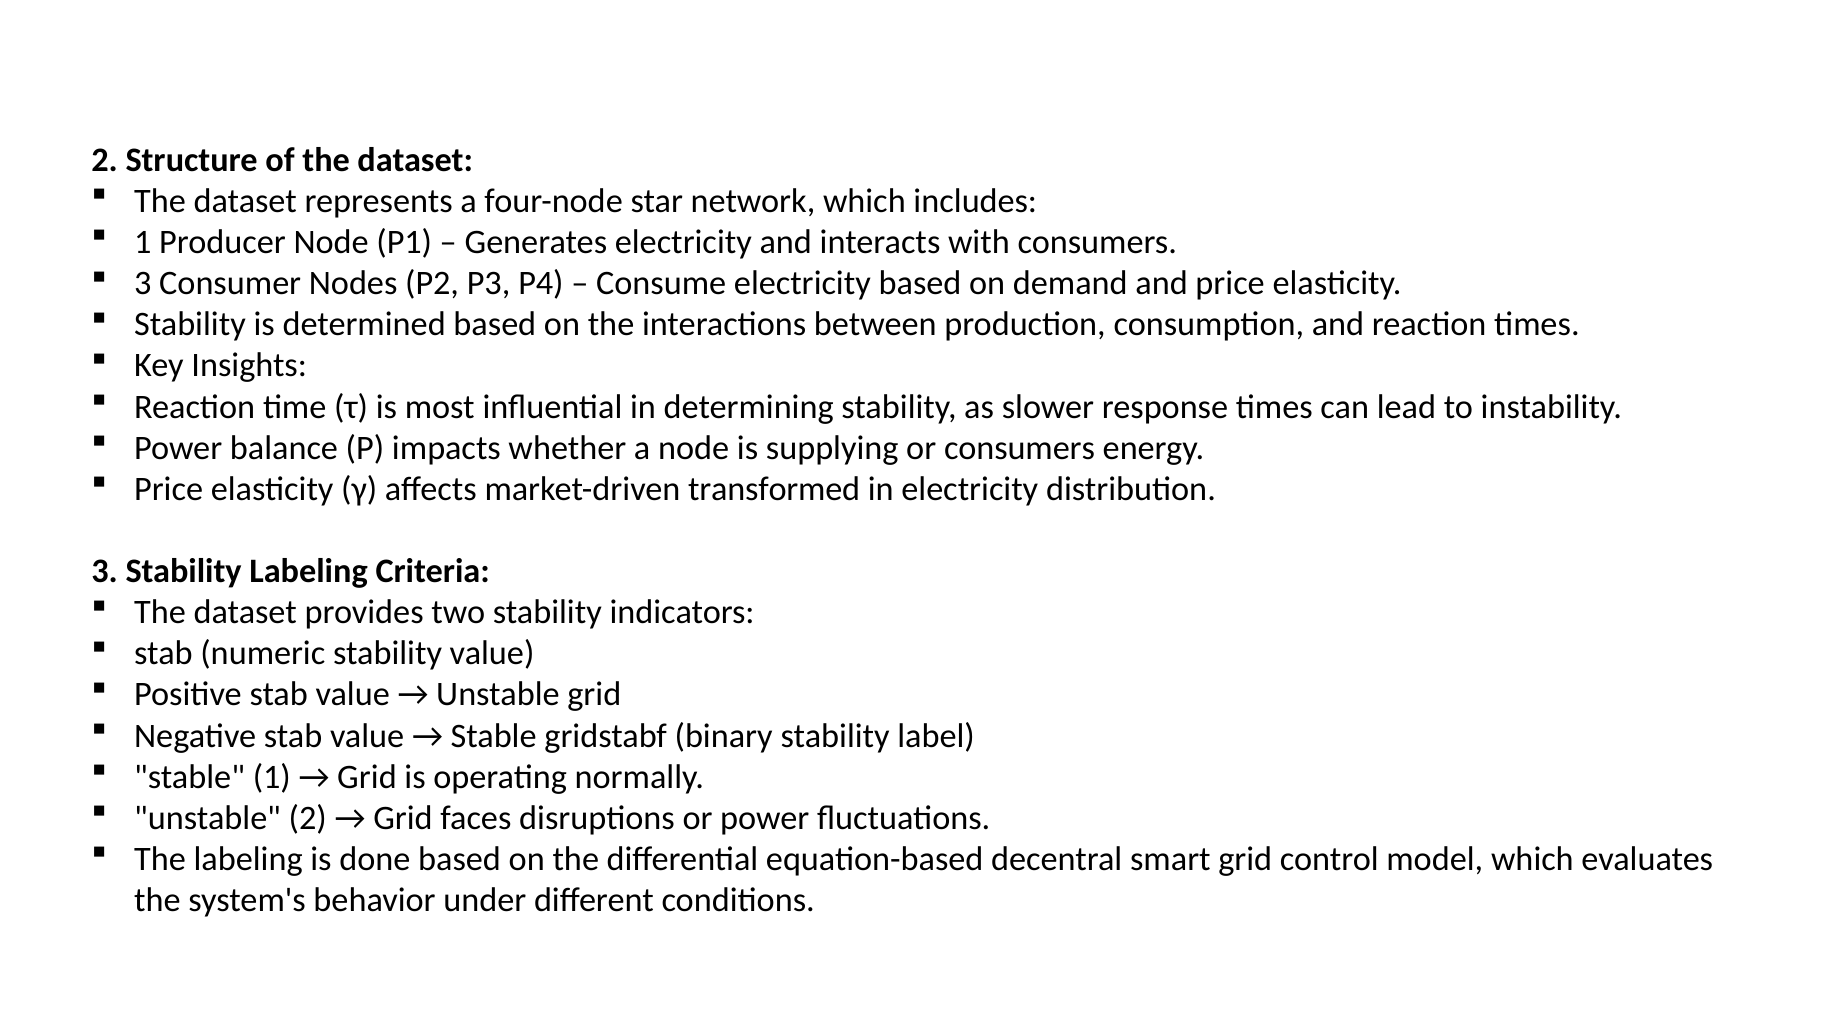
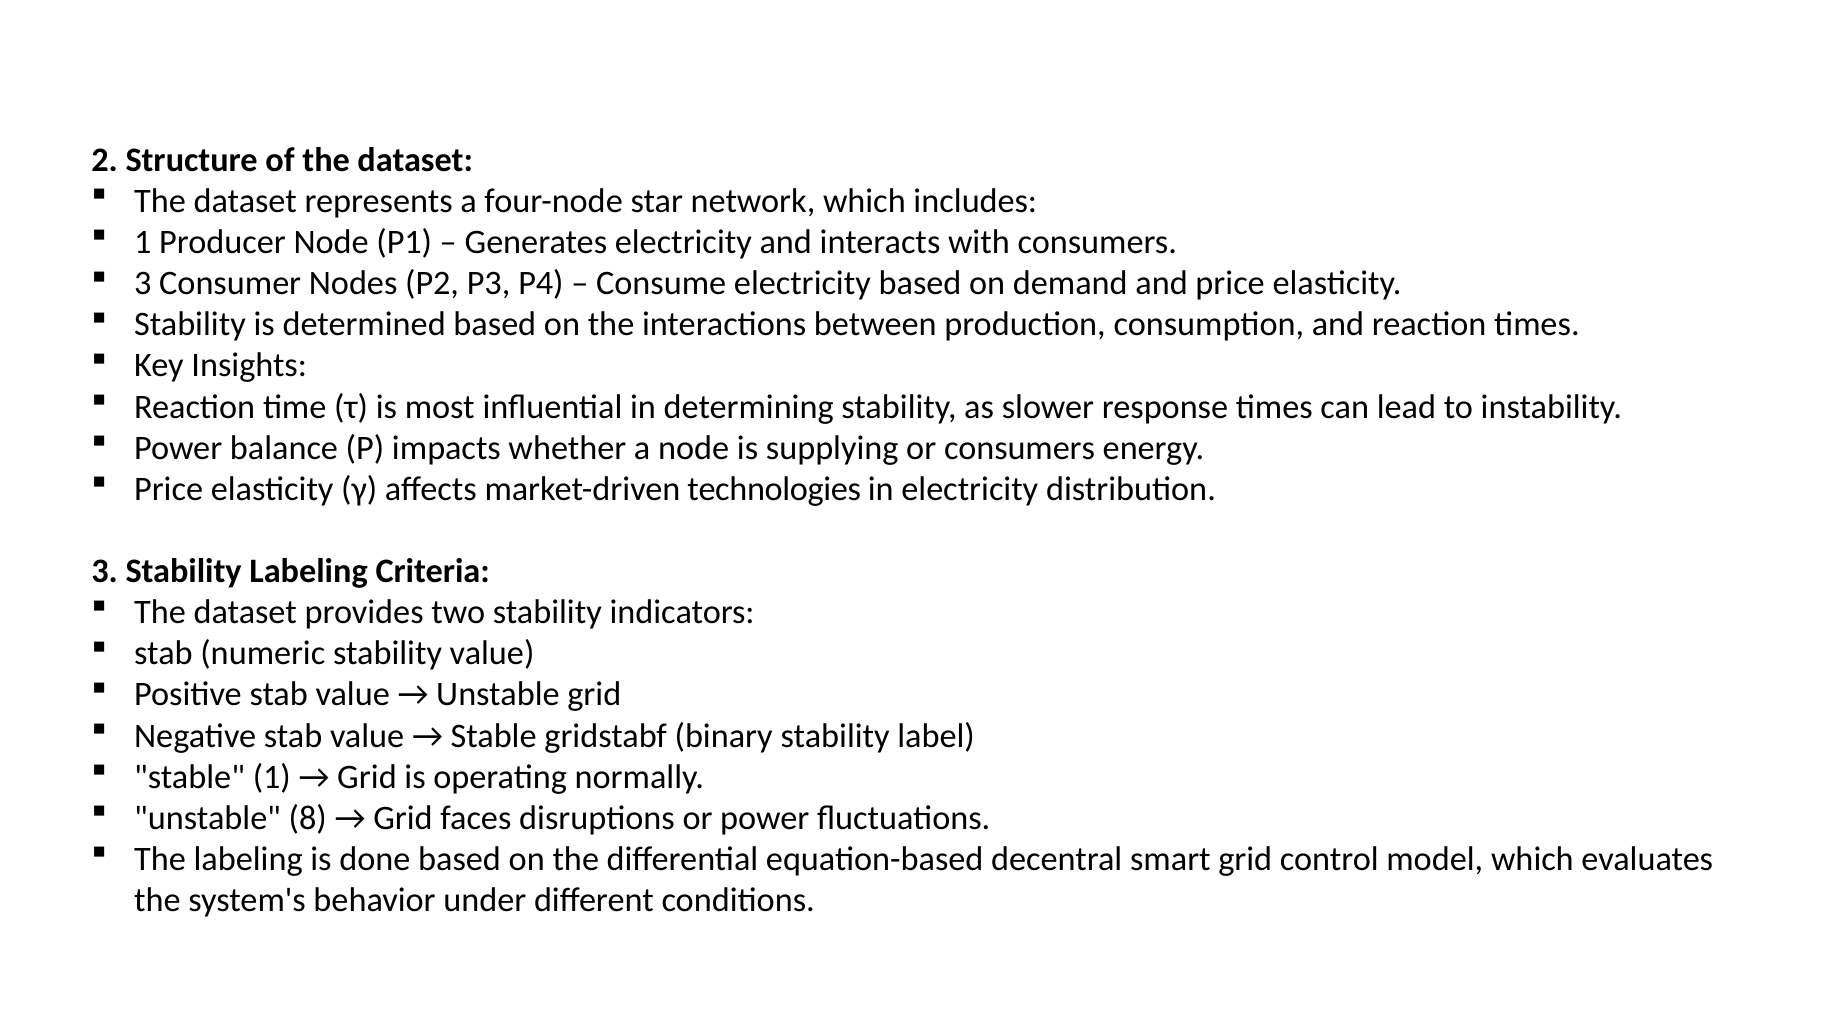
transformed: transformed -> technologies (774, 489)
unstable 2: 2 -> 8 (308, 818)
